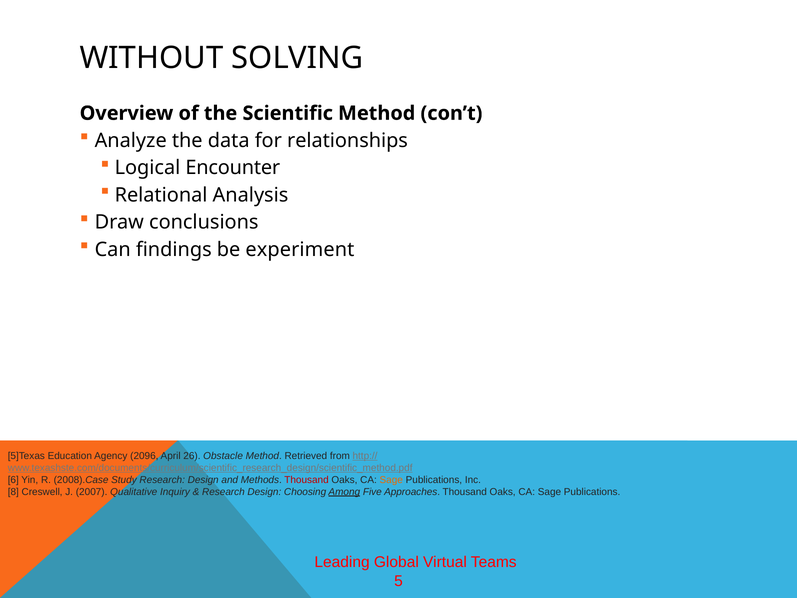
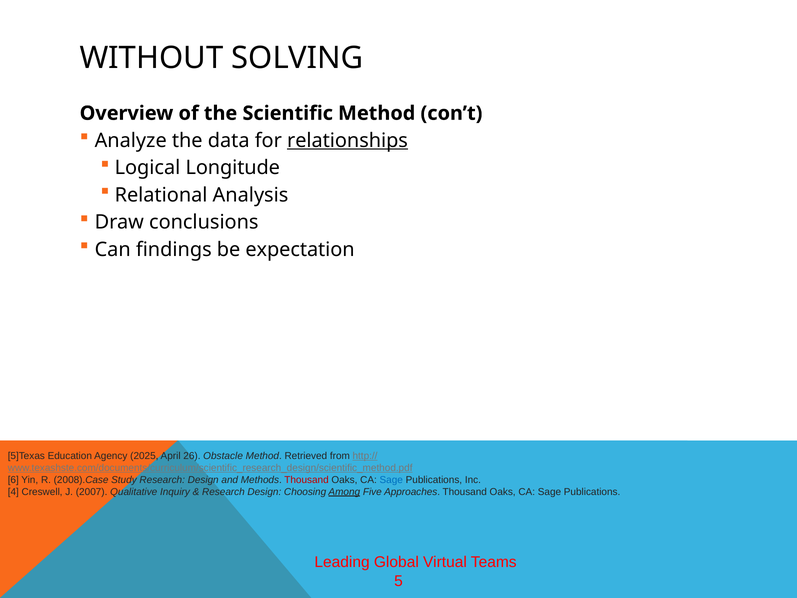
relationships underline: none -> present (347, 140)
Encounter: Encounter -> Longitude (233, 168)
experiment: experiment -> expectation (300, 249)
2096: 2096 -> 2025 (144, 456)
Sage colour: orange -> blue (391, 480)
8: 8 -> 4 (13, 492)
